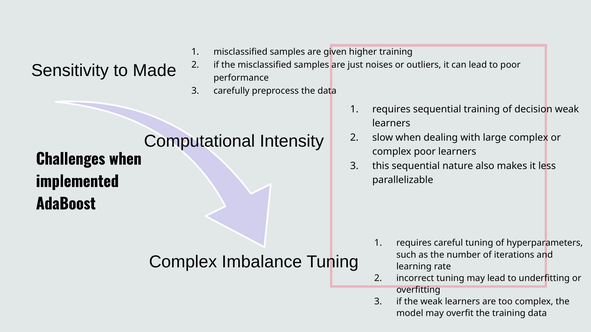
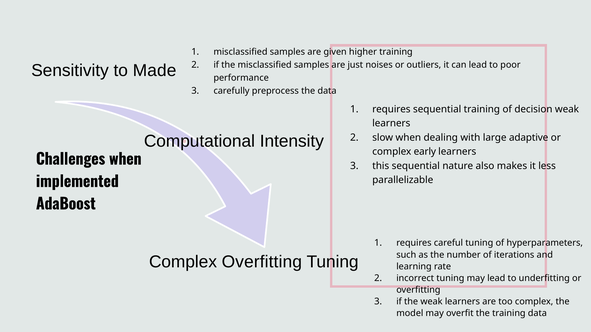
large complex: complex -> adaptive (529, 138)
complex poor: poor -> early (425, 152)
Complex Imbalance: Imbalance -> Overfitting (262, 262)
